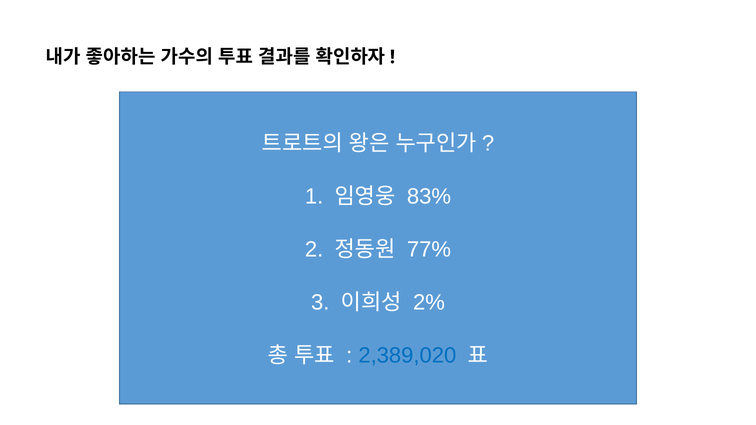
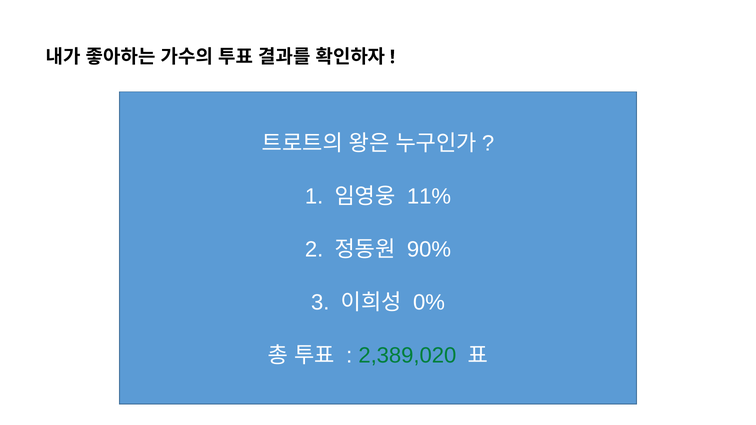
83%: 83% -> 11% (429, 197)
77%: 77% -> 90% (429, 250)
2%: 2% -> 0% (429, 303)
2,389,020 colour: blue -> green (407, 356)
